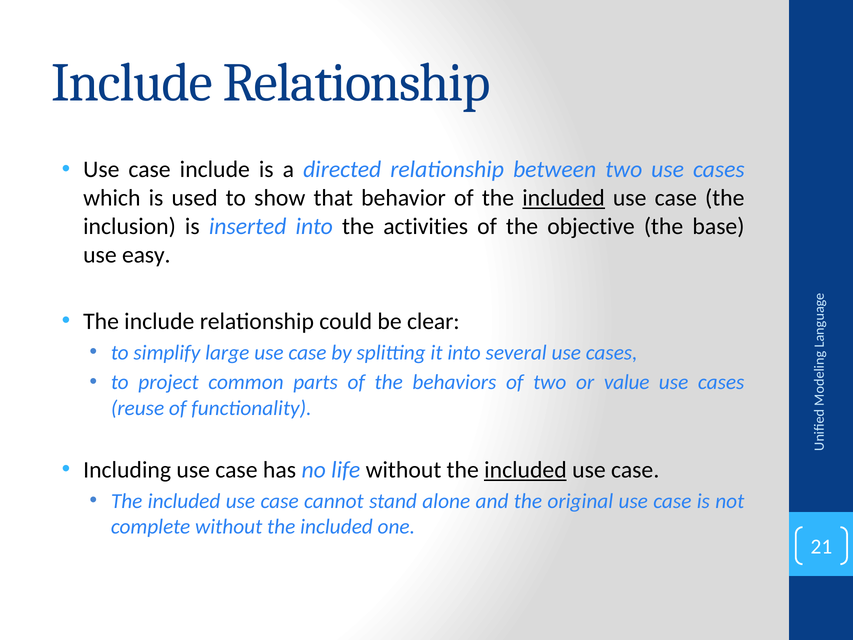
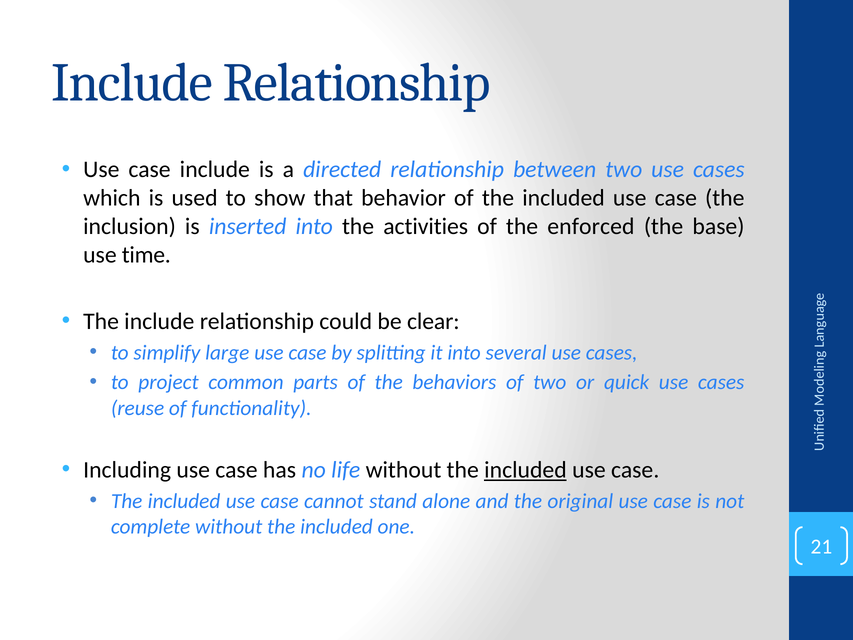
included underline: present -> none (564, 198)
objective: objective -> enforced (591, 226)
easy: easy -> time (146, 255)
value: value -> quick (627, 382)
